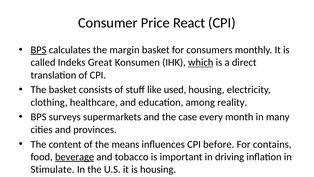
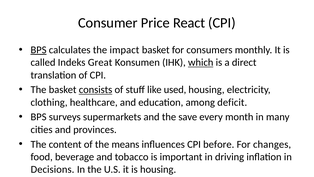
margin: margin -> impact (124, 50)
consists underline: none -> present (96, 90)
reality: reality -> deficit (232, 102)
case: case -> save (188, 117)
contains: contains -> changes (272, 144)
beverage underline: present -> none (75, 157)
Stimulate: Stimulate -> Decisions (53, 169)
